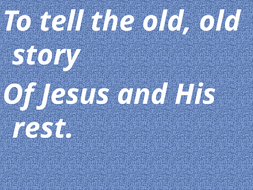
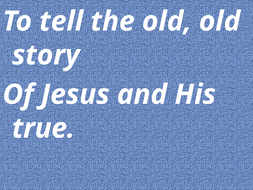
rest: rest -> true (43, 128)
